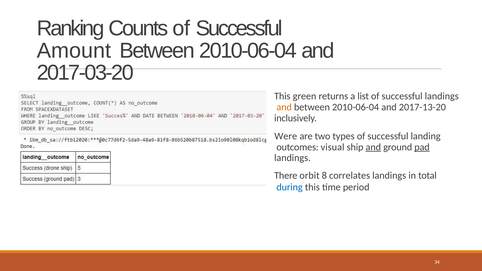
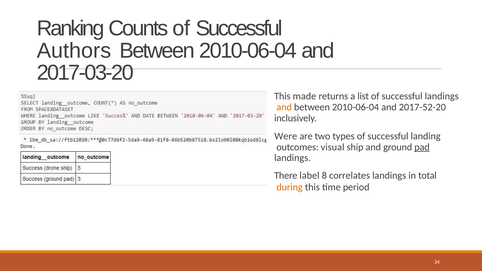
Amount: Amount -> Authors (74, 51)
green: green -> made (305, 96)
2017-13-20: 2017-13-20 -> 2017-52-20 (422, 107)
and underline: present -> none (373, 147)
orbit: orbit -> label (310, 176)
during colour: blue -> orange (290, 187)
